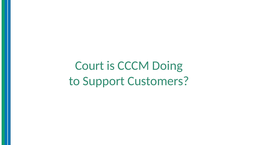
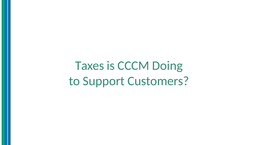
Court: Court -> Taxes (90, 66)
